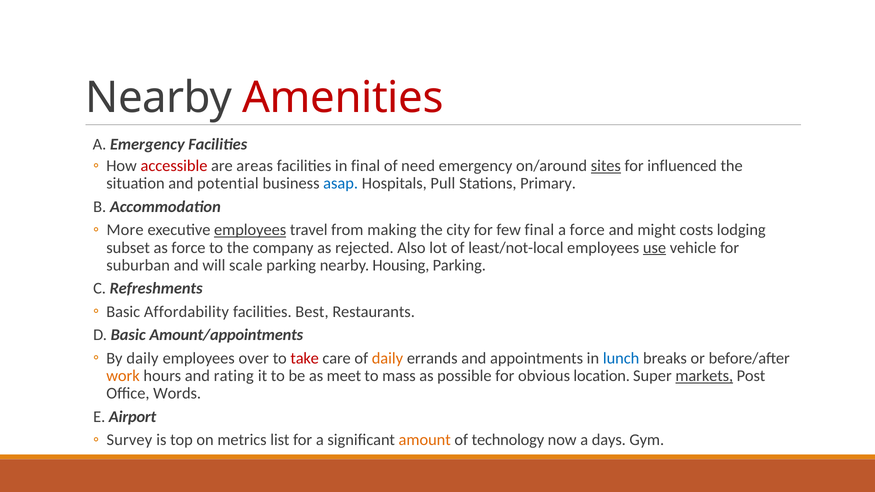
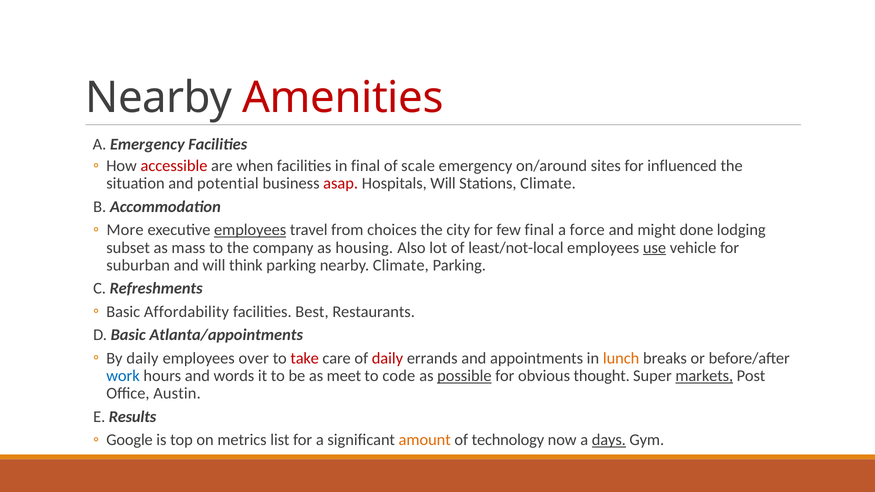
areas: areas -> when (255, 166)
need: need -> scale (418, 166)
sites underline: present -> none (606, 166)
asap colour: blue -> red (341, 184)
Hospitals Pull: Pull -> Will (443, 184)
Stations Primary: Primary -> Climate (548, 184)
making: making -> choices (392, 230)
costs: costs -> done (696, 230)
as force: force -> mass (188, 248)
rejected: rejected -> housing (364, 248)
scale: scale -> think (246, 265)
nearby Housing: Housing -> Climate (401, 265)
Amount/appointments: Amount/appointments -> Atlanta/appointments (226, 335)
daily colour: orange -> red (387, 358)
lunch colour: blue -> orange (621, 358)
work colour: orange -> blue (123, 376)
rating: rating -> words (234, 376)
mass: mass -> code (399, 376)
possible underline: none -> present (464, 376)
location: location -> thought (602, 376)
Words: Words -> Austin (177, 394)
Airport: Airport -> Results (133, 417)
Survey: Survey -> Google (130, 440)
days underline: none -> present (609, 440)
